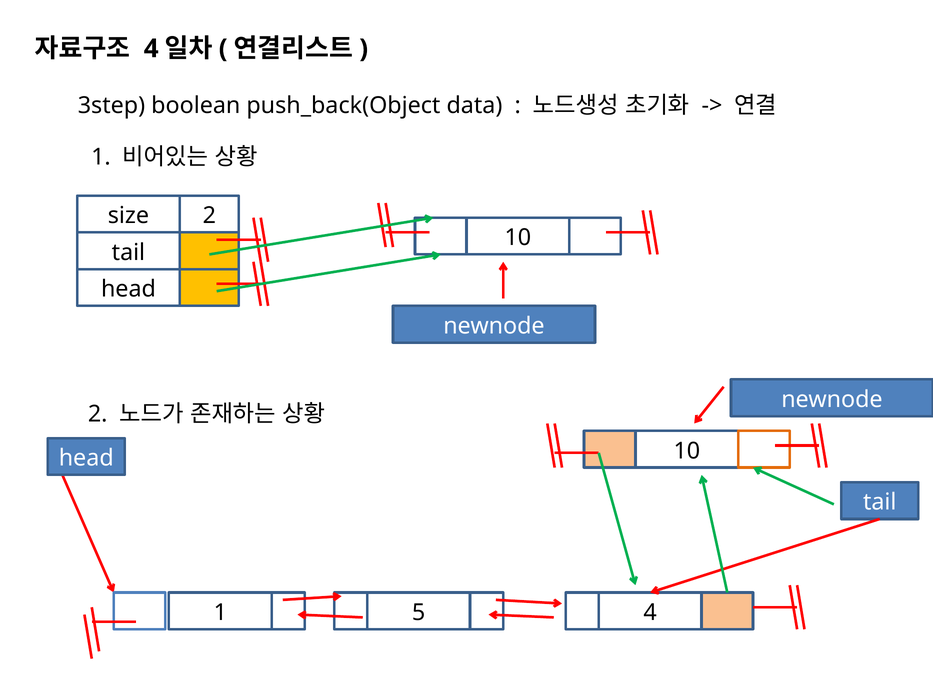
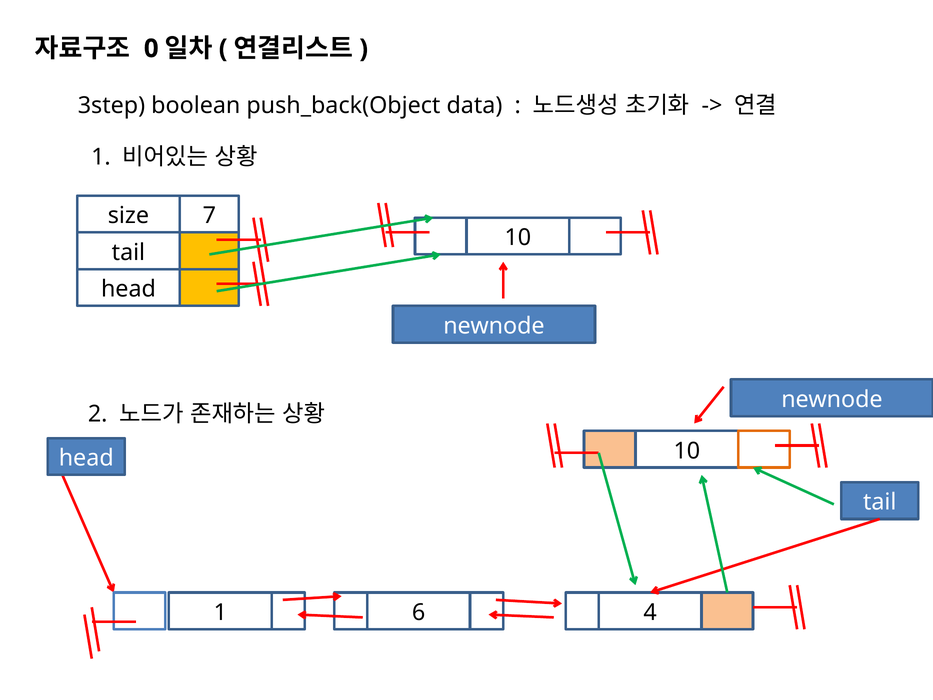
4: 4 -> 0 (151, 49)
size 2: 2 -> 7 (209, 216)
5: 5 -> 6 (419, 612)
